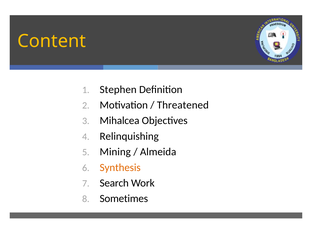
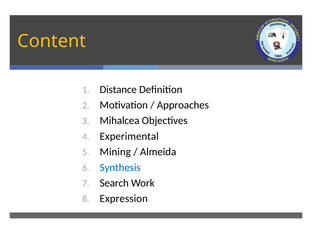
Stephen: Stephen -> Distance (118, 89)
Threatened: Threatened -> Approaches (183, 105)
Relinquishing: Relinquishing -> Experimental (129, 136)
Synthesis colour: orange -> blue (120, 167)
Sometimes: Sometimes -> Expression (124, 199)
